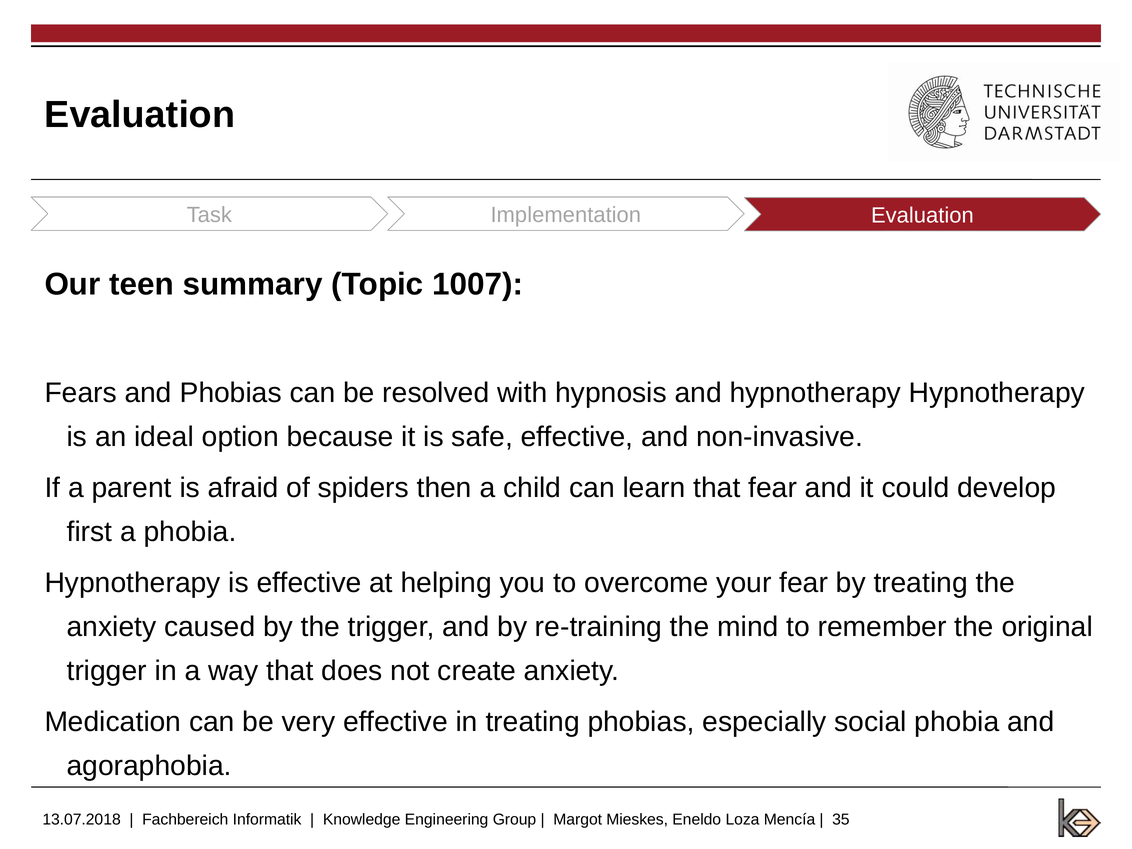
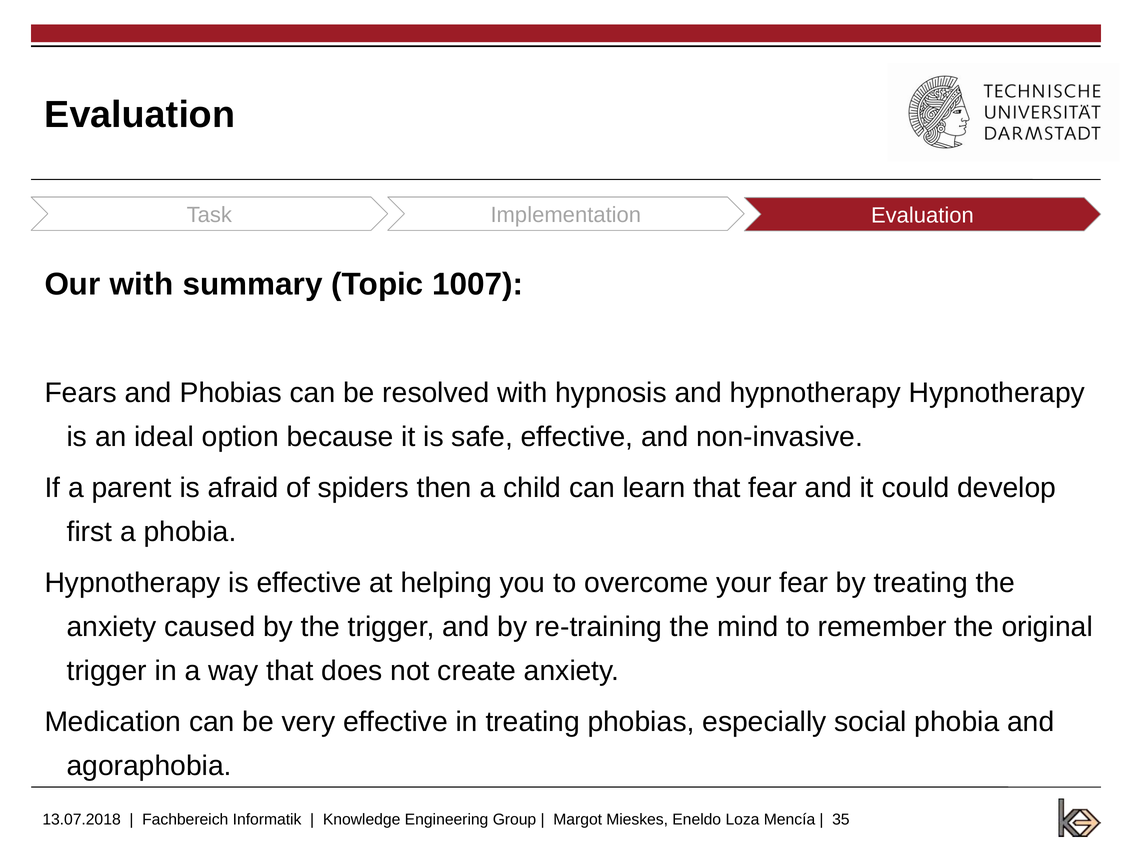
Our teen: teen -> with (141, 284)
